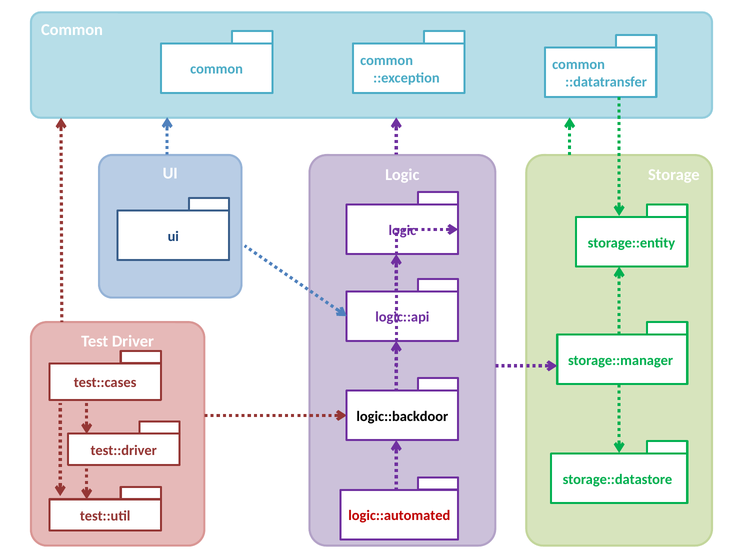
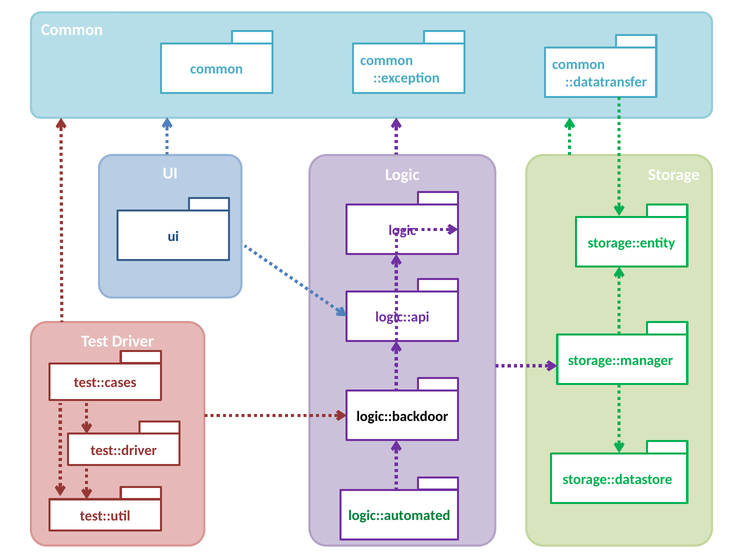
logic::automated colour: red -> green (399, 515)
